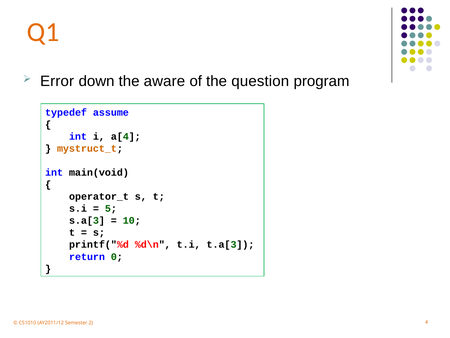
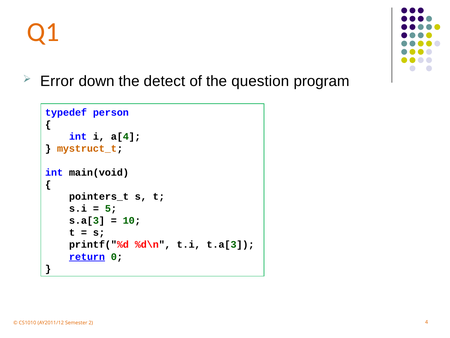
aware: aware -> detect (164, 81)
assume: assume -> person (111, 112)
operator_t: operator_t -> pointers_t (99, 196)
return underline: none -> present (87, 256)
